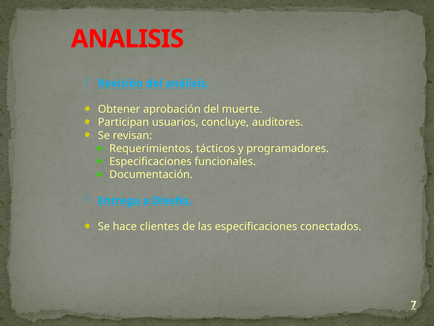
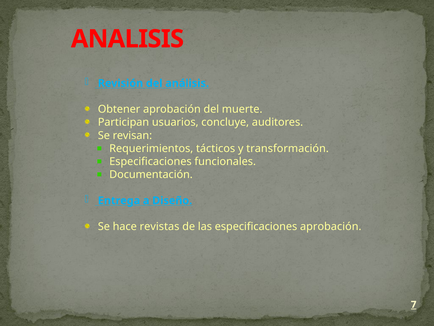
programadores: programadores -> transformación (288, 148)
clientes: clientes -> revistas (160, 226)
especificaciones conectados: conectados -> aprobación (331, 226)
